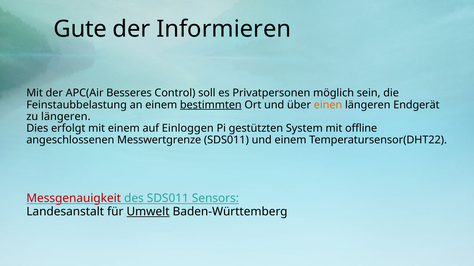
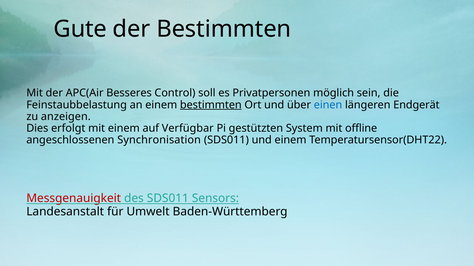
der Informieren: Informieren -> Bestimmten (224, 29)
einen colour: orange -> blue (328, 105)
zu längeren: längeren -> anzeigen (66, 117)
Einloggen: Einloggen -> Verfügbar (188, 129)
Messwertgrenze: Messwertgrenze -> Synchronisation (159, 140)
Umwelt underline: present -> none (148, 212)
